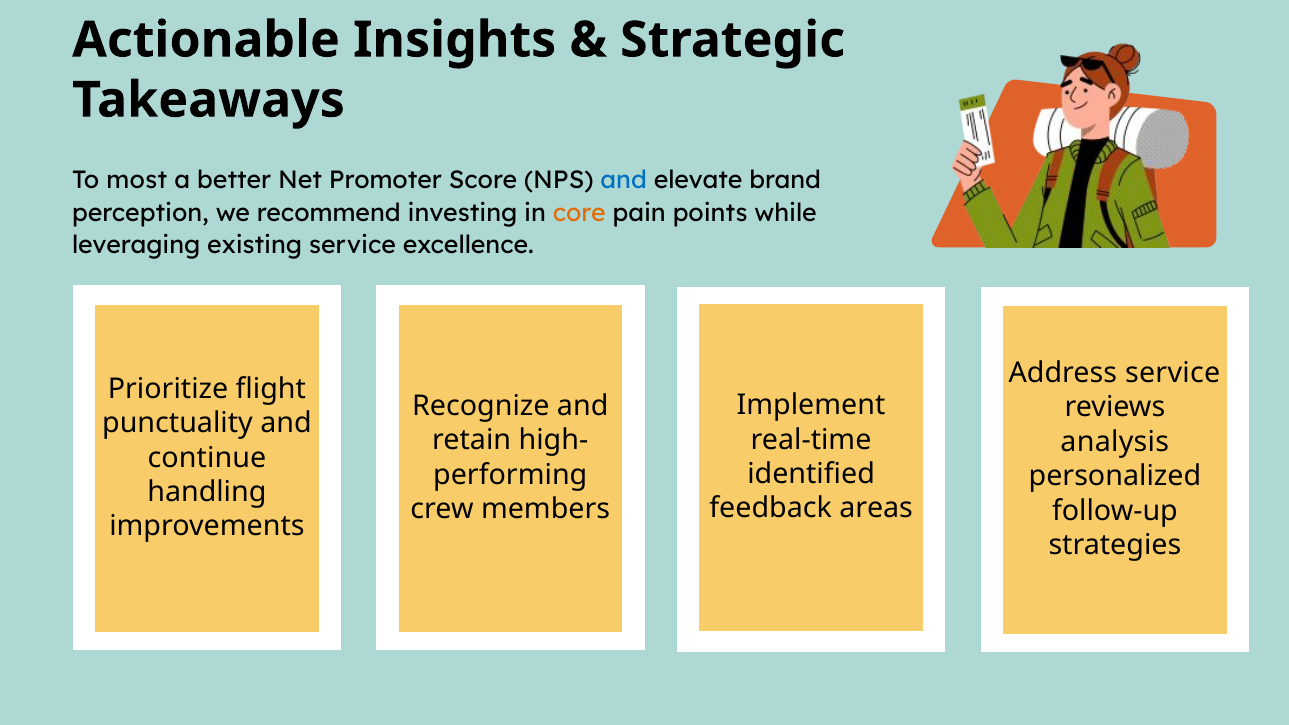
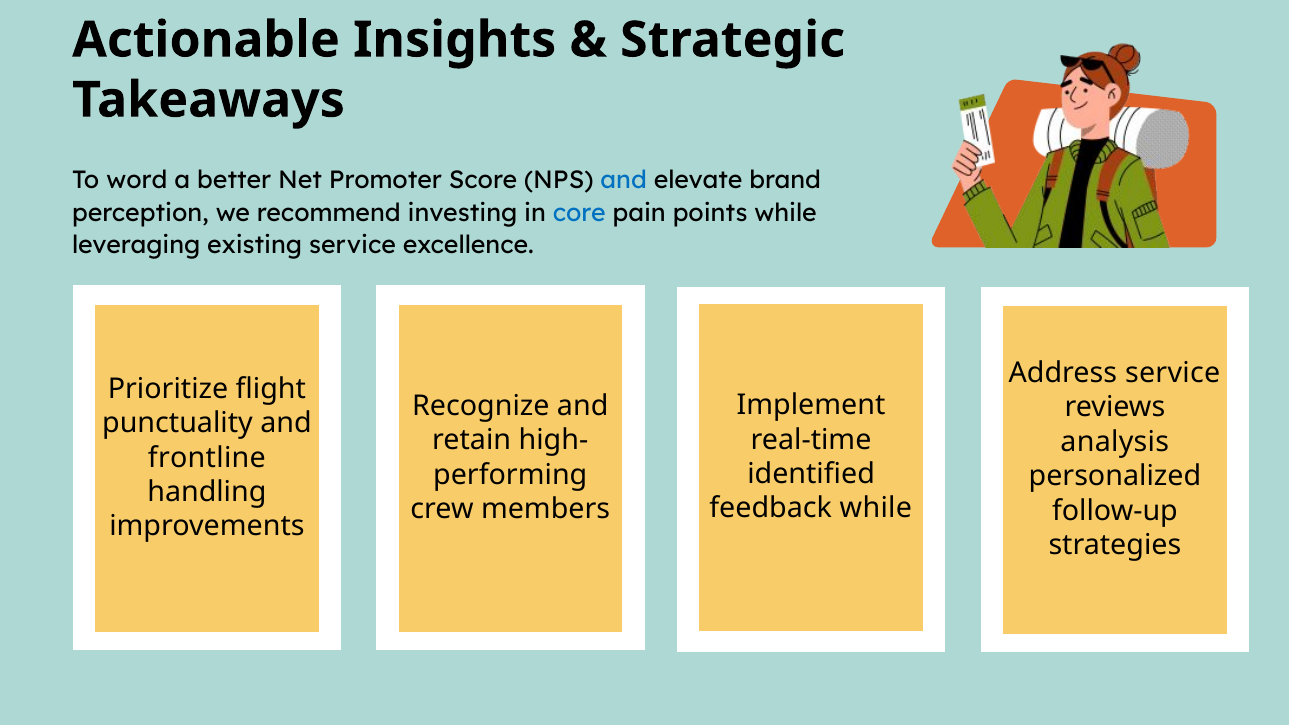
most: most -> word (137, 181)
core colour: orange -> blue (579, 213)
continue: continue -> frontline (207, 458)
feedback areas: areas -> while (876, 508)
